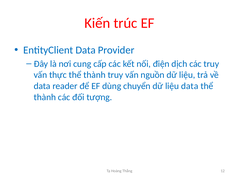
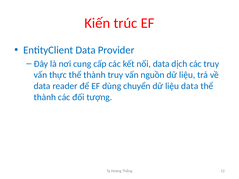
nối điện: điện -> data (161, 64)
